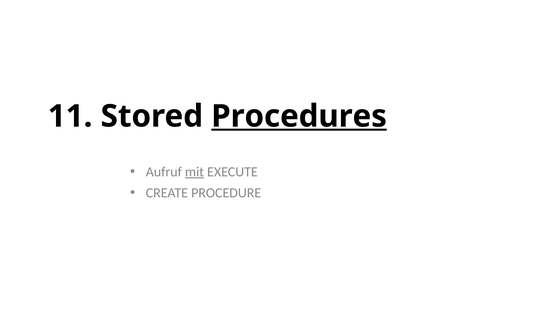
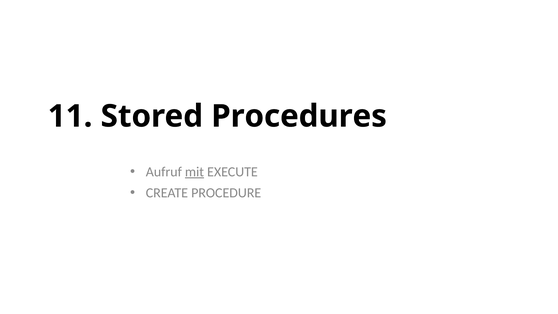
Procedures underline: present -> none (299, 116)
